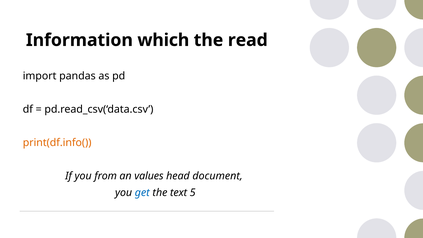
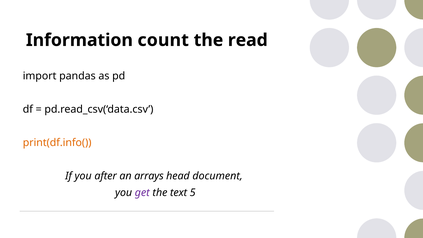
which: which -> count (163, 40)
from: from -> after (106, 176)
values: values -> arrays (149, 176)
get colour: blue -> purple (142, 193)
